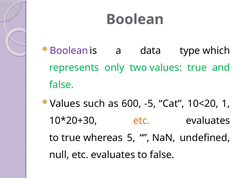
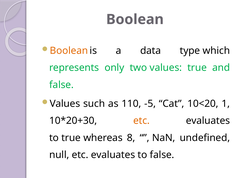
Boolean colour: purple -> orange (69, 51)
600: 600 -> 110 (131, 104)
5: 5 -> 8 (131, 138)
